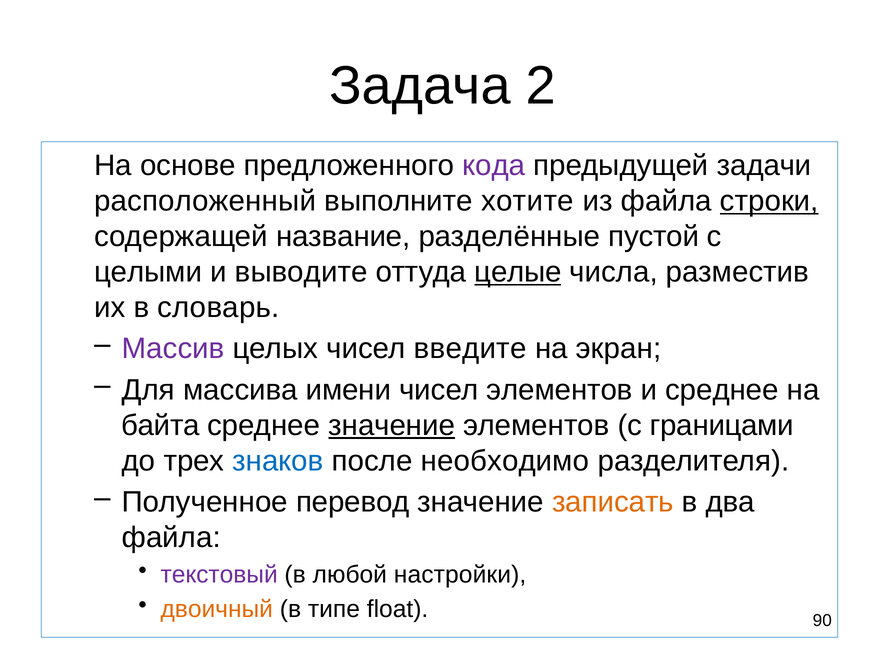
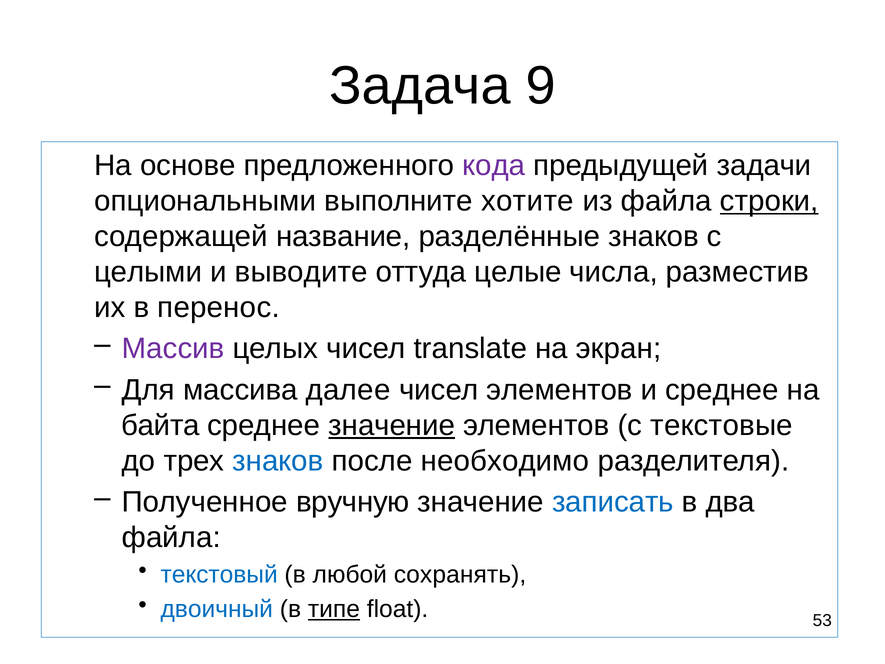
2: 2 -> 9 (541, 86)
расположенный: расположенный -> опциональными (205, 201)
разделённые пустой: пустой -> знаков (654, 236)
целые underline: present -> none (518, 272)
словарь: словарь -> перенос (219, 307)
введите: введите -> translate (470, 349)
имени: имени -> далее (348, 390)
границами: границами -> текстовые (722, 425)
перевод: перевод -> вручную (353, 502)
записать colour: orange -> blue (613, 502)
текстовый colour: purple -> blue (219, 574)
настройки: настройки -> сохранять (460, 574)
двоичный colour: orange -> blue (217, 609)
типе underline: none -> present (334, 609)
90: 90 -> 53 (822, 620)
